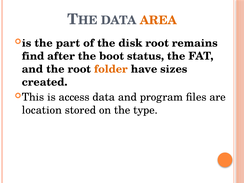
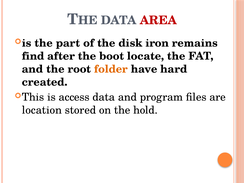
AREA colour: orange -> red (158, 20)
disk root: root -> iron (157, 43)
status: status -> locate (146, 56)
sizes: sizes -> hard (174, 69)
type: type -> hold (145, 110)
